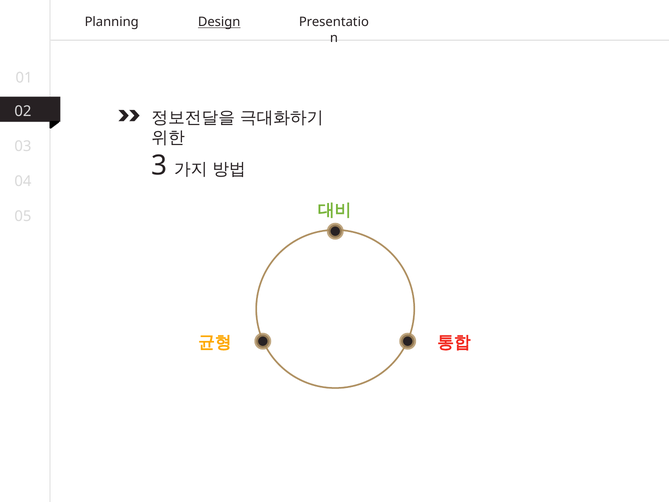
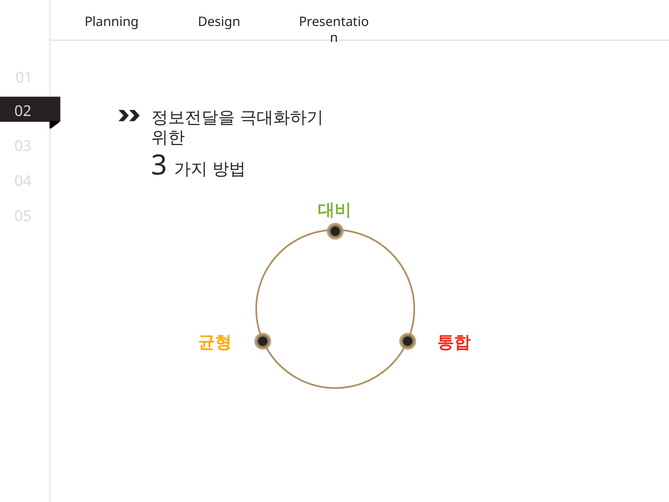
Design underline: present -> none (219, 22)
